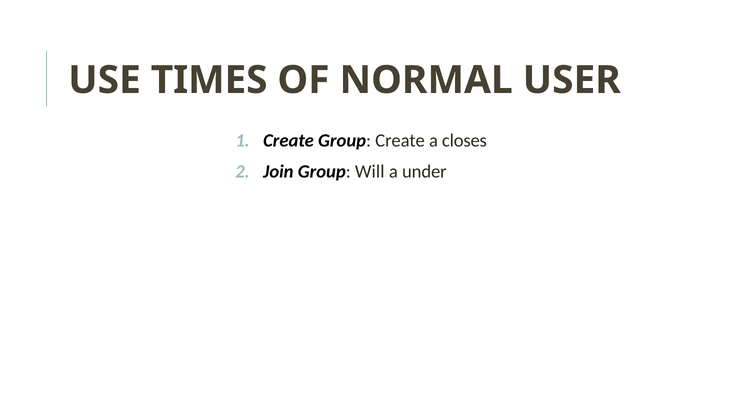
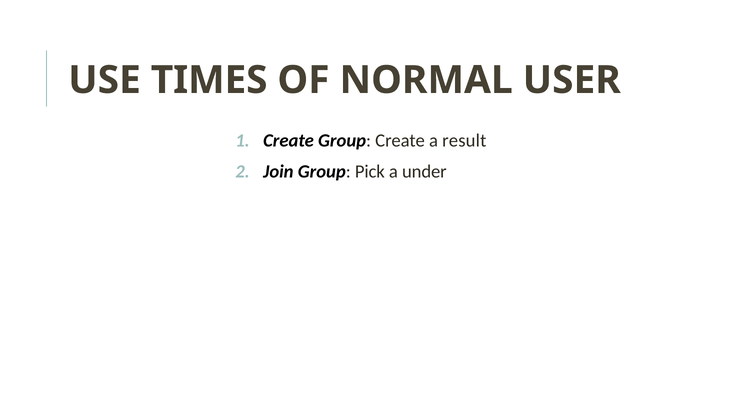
closes: closes -> result (464, 140)
Will: Will -> Pick (370, 171)
